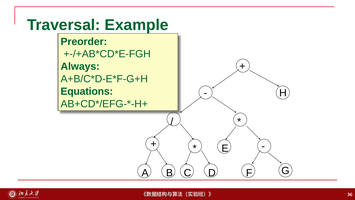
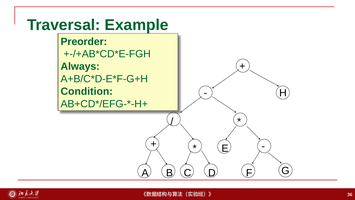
Equations: Equations -> Condition (87, 91)
